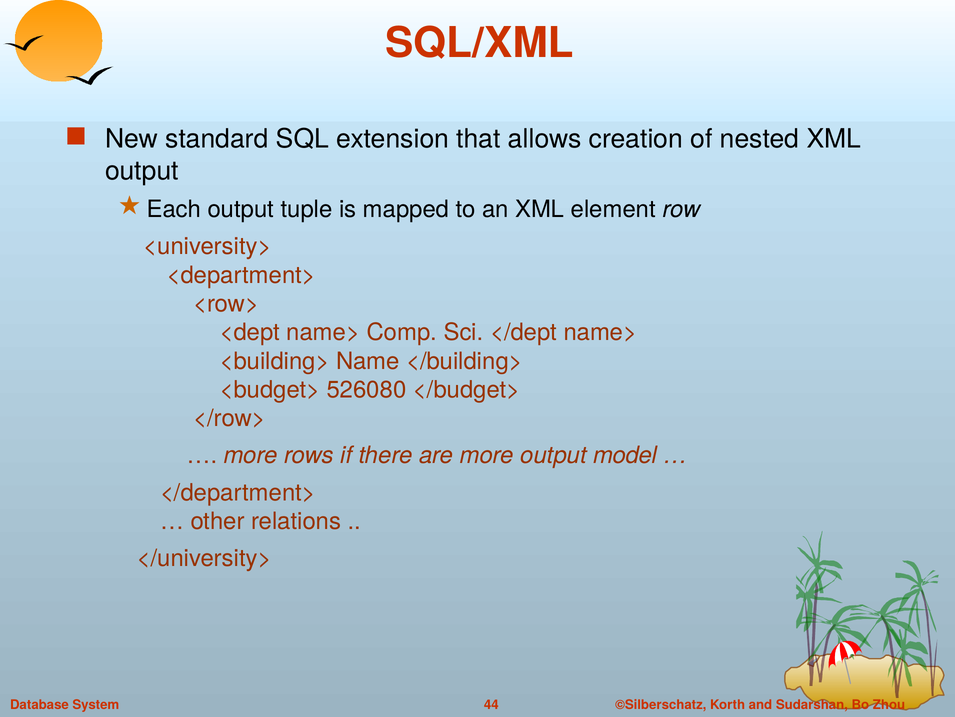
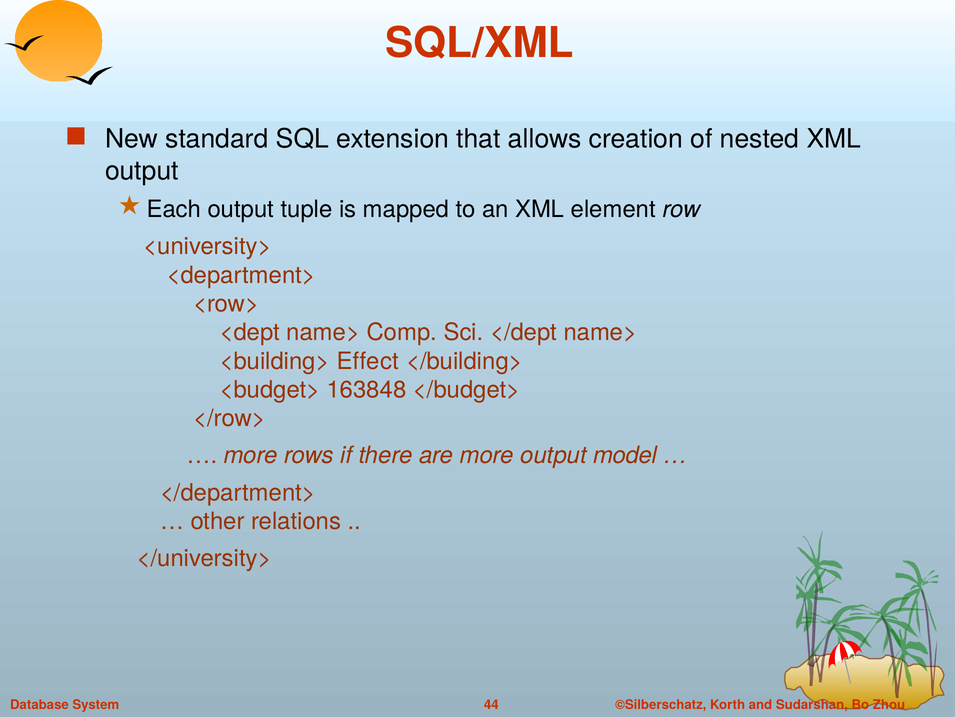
Name: Name -> Effect (368, 361)
526080: 526080 -> 163848 (366, 389)
